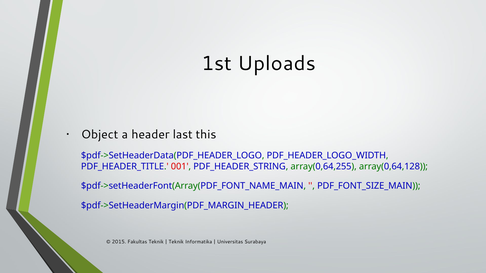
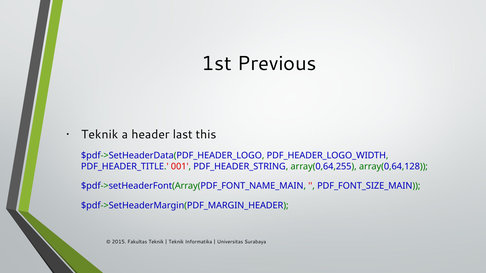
Uploads: Uploads -> Previous (277, 64)
Object: Object -> Teknik (100, 135)
